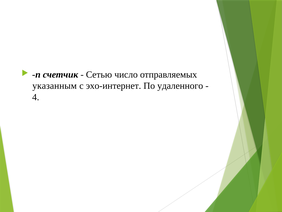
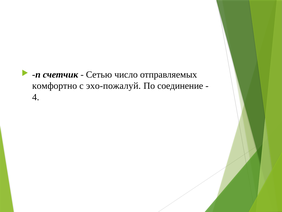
указанным: указанным -> комфортно (55, 86)
эхо-интернет: эхо-интернет -> эхо-пожалуй (113, 86)
удаленного: удаленного -> соединение (180, 86)
